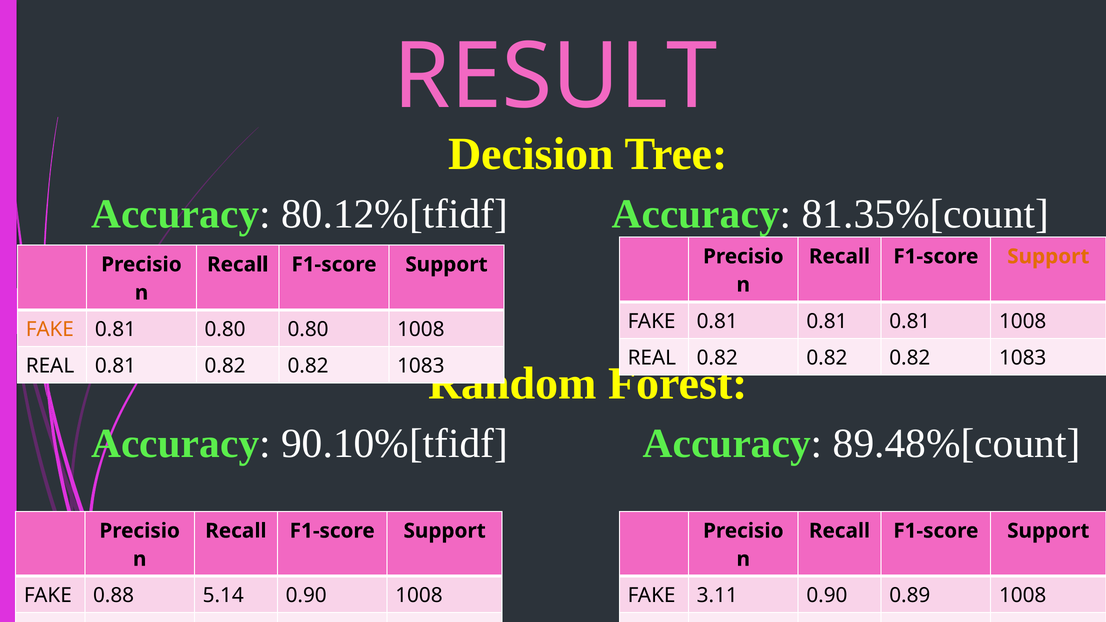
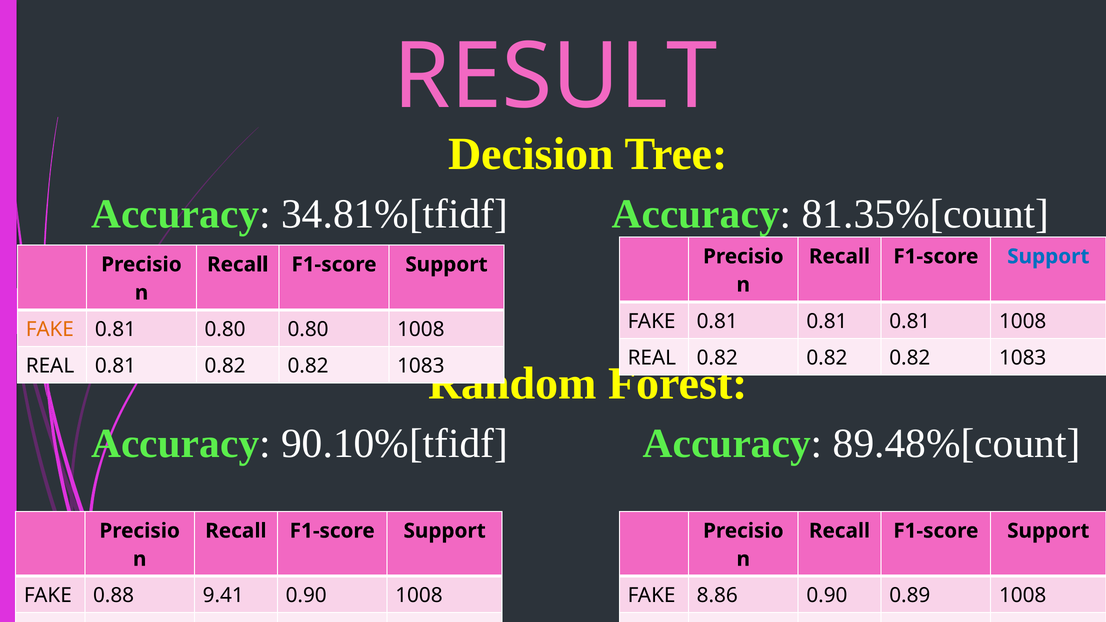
80.12%[tfidf: 80.12%[tfidf -> 34.81%[tfidf (395, 214)
Support colour: orange -> blue (1048, 257)
5.14: 5.14 -> 9.41 (223, 596)
3.11: 3.11 -> 8.86 (717, 596)
